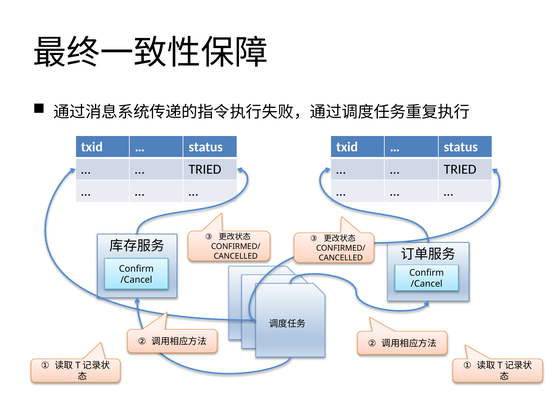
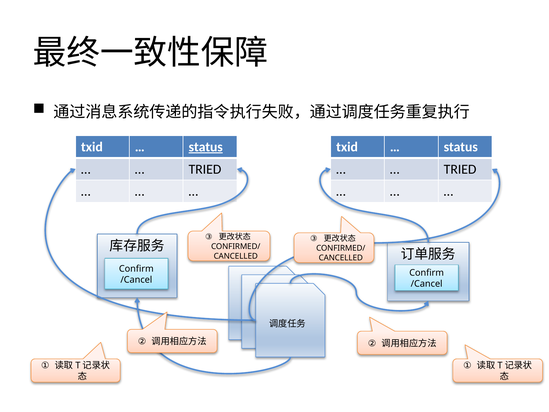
status underline: none -> present (206, 147)
